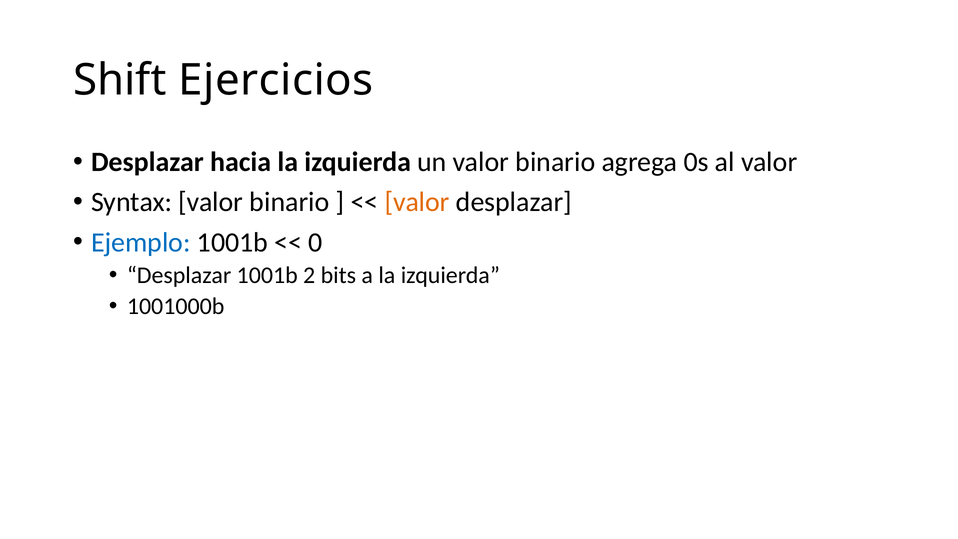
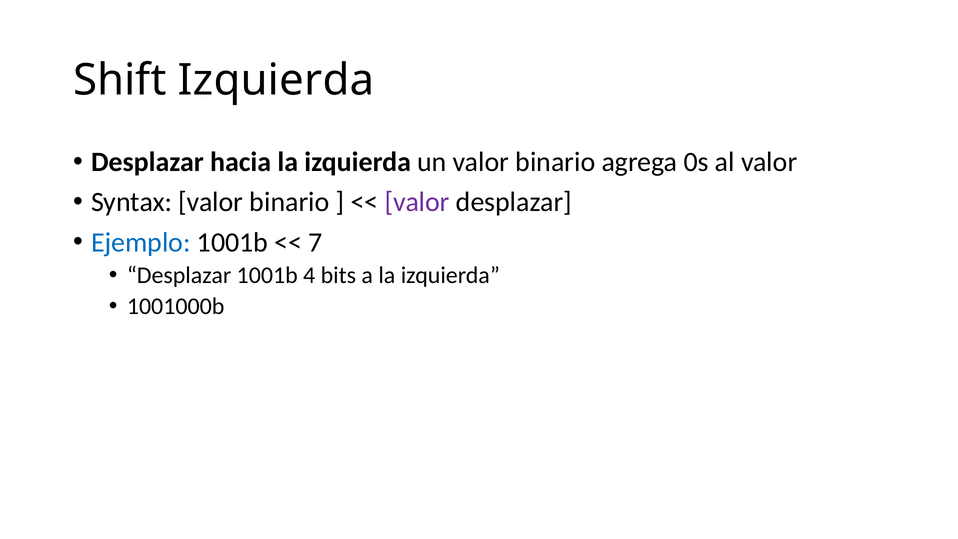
Shift Ejercicios: Ejercicios -> Izquierda (276, 80)
valor colour: orange -> purple (417, 202)
0: 0 -> 7 (316, 242)
2: 2 -> 4 (309, 275)
